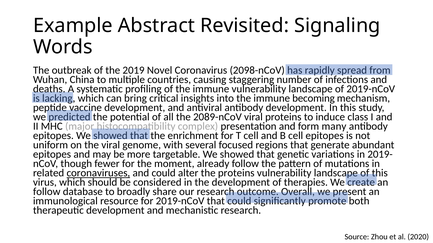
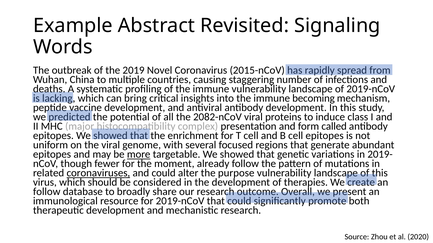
2098-nCoV: 2098-nCoV -> 2015-nCoV (257, 70)
2089-nCoV: 2089-nCoV -> 2082-nCoV (217, 117)
many: many -> called (334, 127)
more underline: none -> present (139, 155)
the proteins: proteins -> purpose (236, 173)
